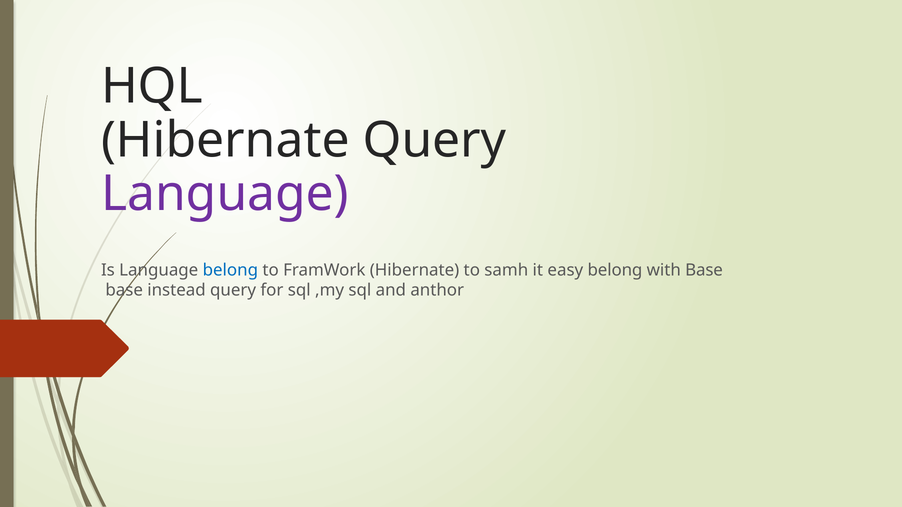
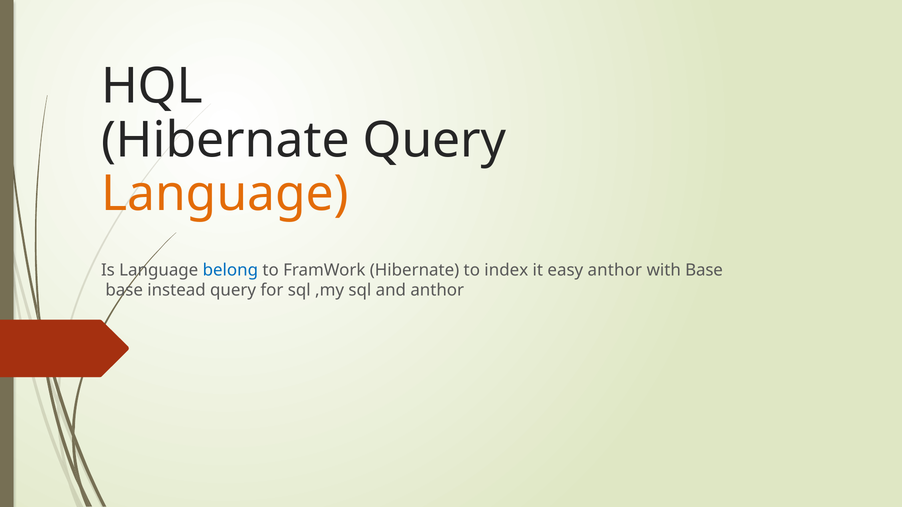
Language colour: purple -> orange (225, 194)
samh: samh -> index (506, 270)
easy belong: belong -> anthor (615, 270)
